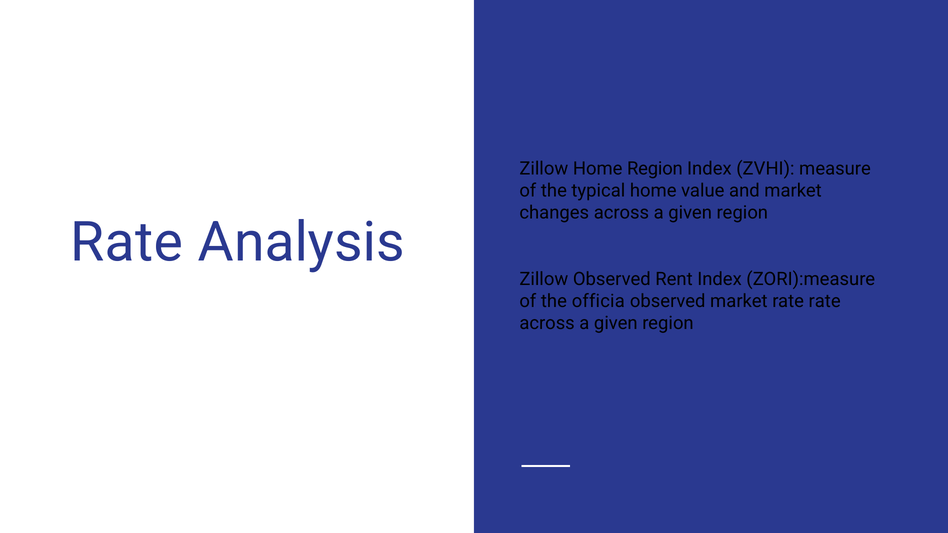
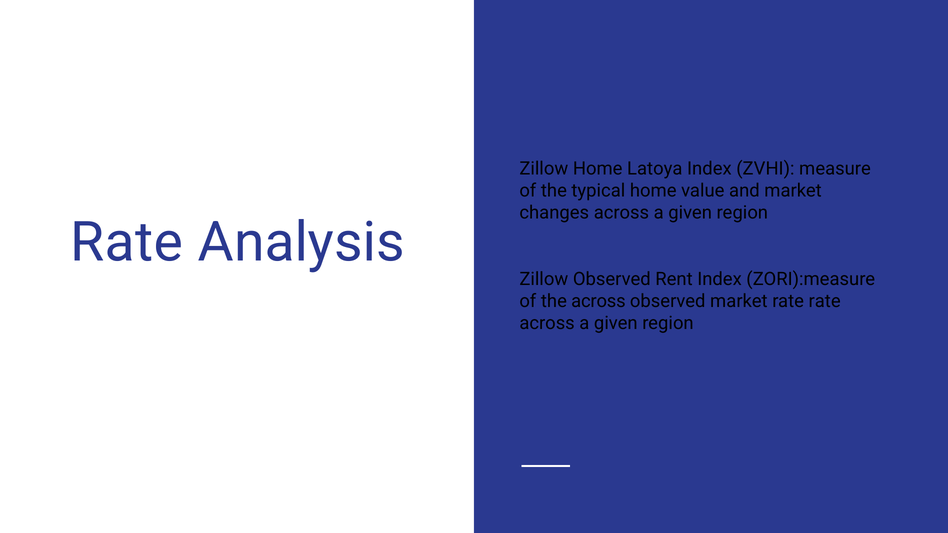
Home Region: Region -> Latoya (655, 169)
the officia: officia -> across (598, 301)
